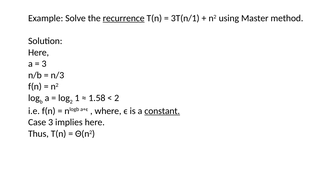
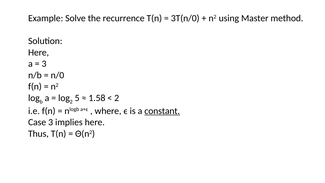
recurrence underline: present -> none (124, 18)
3T(n/1: 3T(n/1 -> 3T(n/0 (185, 18)
n/3: n/3 -> n/0 (57, 75)
1: 1 -> 5 (77, 98)
